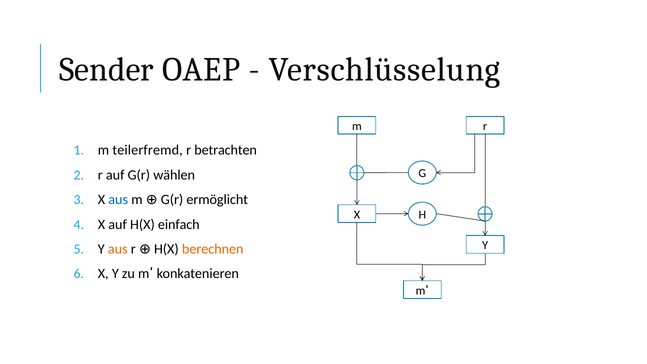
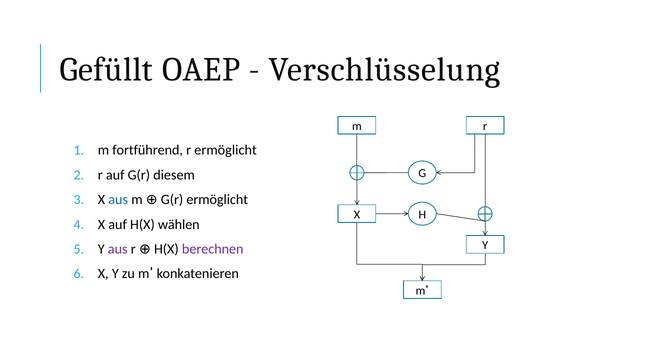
Sender: Sender -> Gefüllt (106, 69)
teilerfremd: teilerfremd -> fortführend (148, 150)
r betrachten: betrachten -> ermöglicht (226, 150)
wählen: wählen -> diesem (174, 175)
einfach: einfach -> wählen (179, 224)
aus colour: orange -> purple (118, 249)
berechnen colour: orange -> purple (213, 249)
